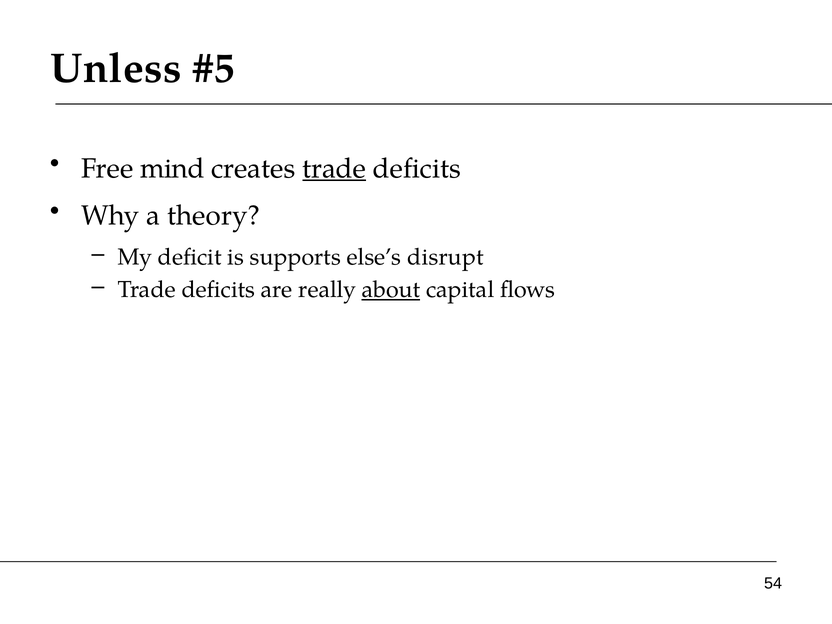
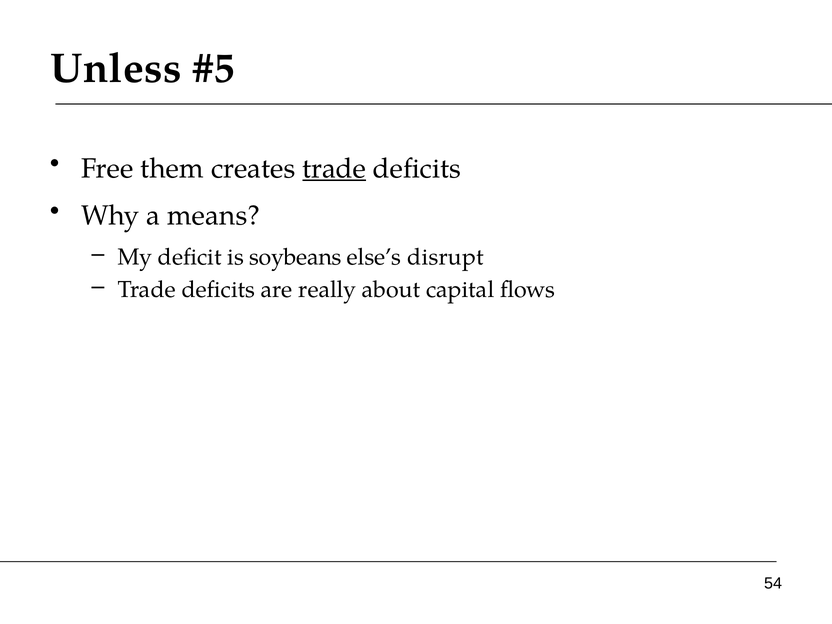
mind: mind -> them (172, 168)
theory: theory -> means (213, 216)
supports: supports -> soybeans (295, 257)
about underline: present -> none (391, 290)
